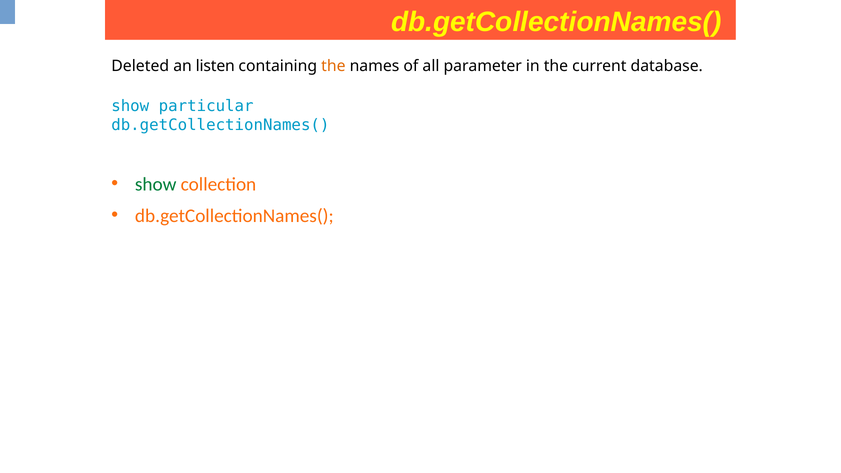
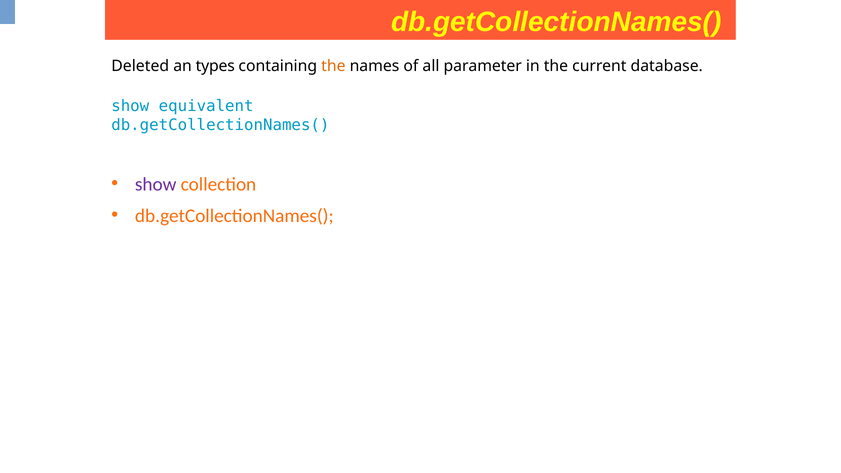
listen: listen -> types (215, 66)
particular: particular -> equivalent (206, 106)
show colour: green -> purple (156, 184)
